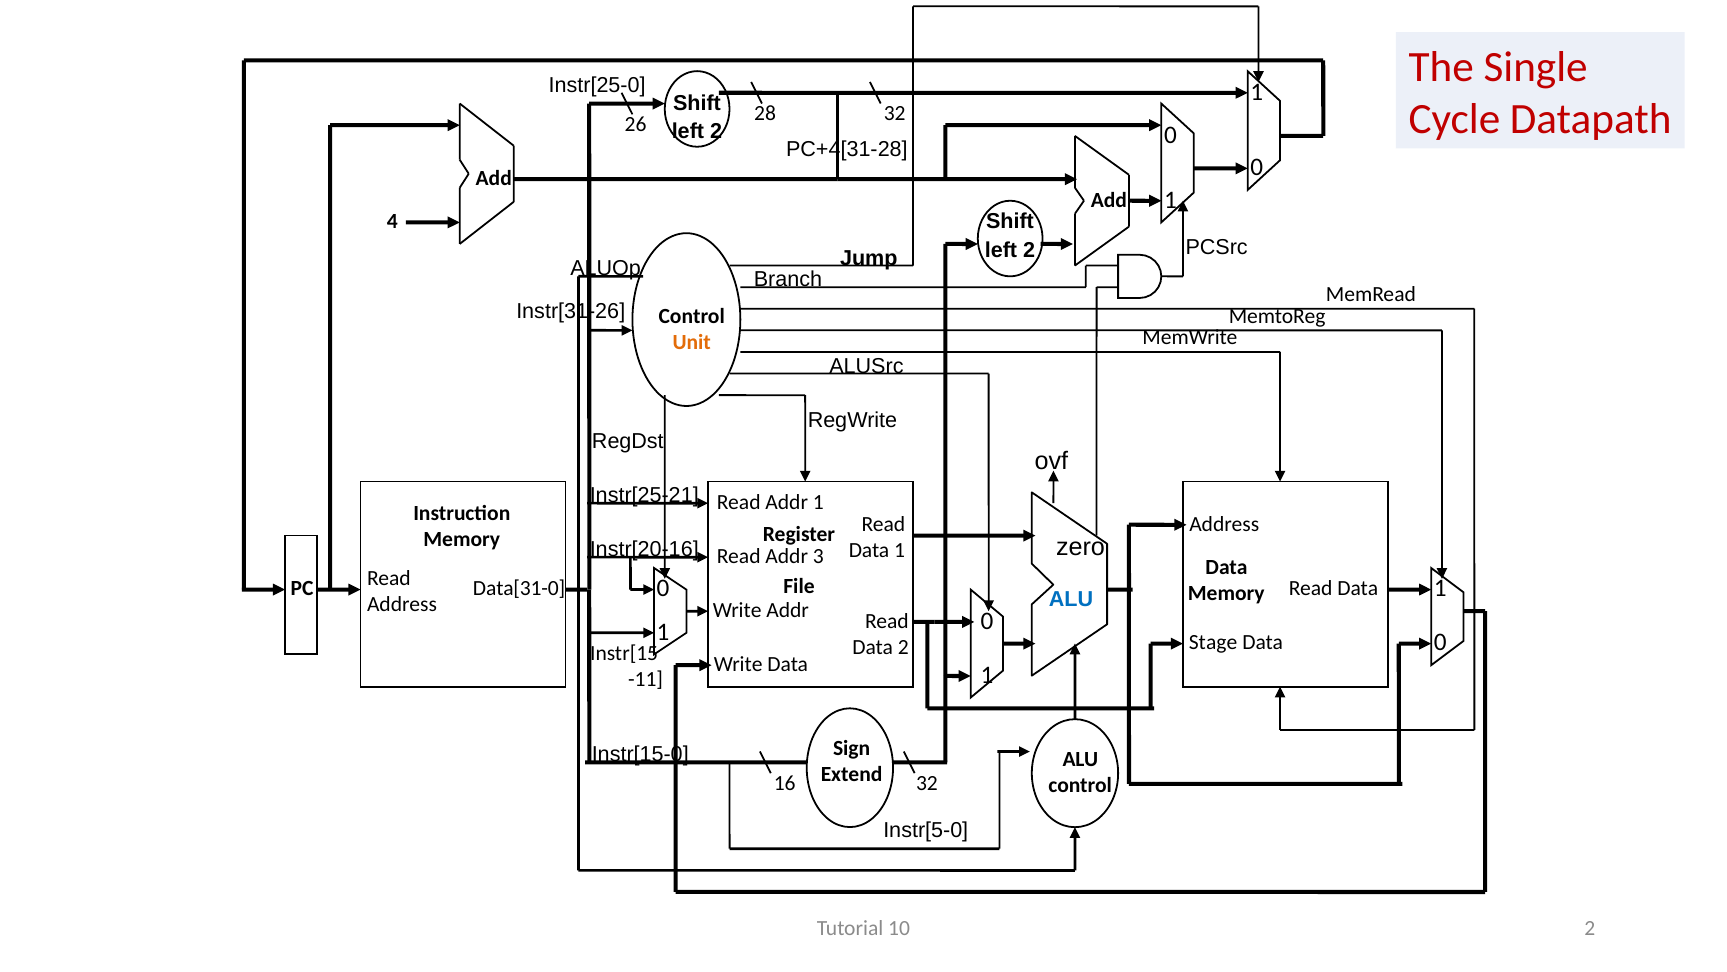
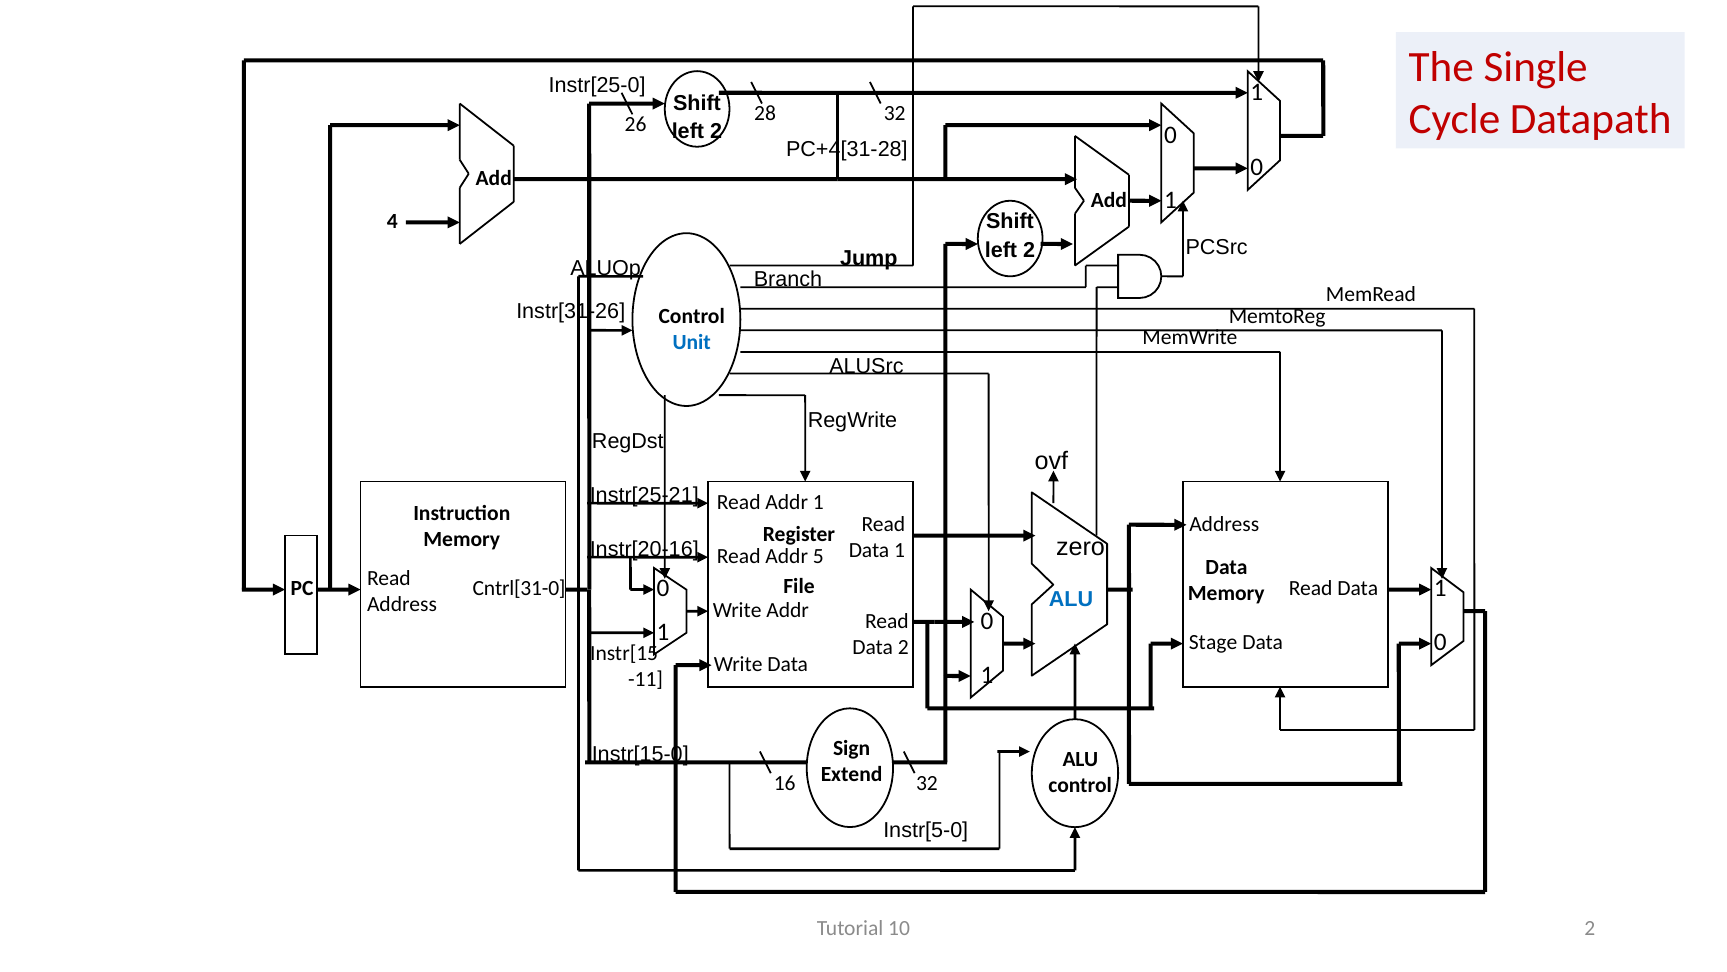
Unit colour: orange -> blue (692, 342)
3: 3 -> 5 (818, 556)
Data[31-0: Data[31-0 -> Cntrl[31-0 (519, 588)
